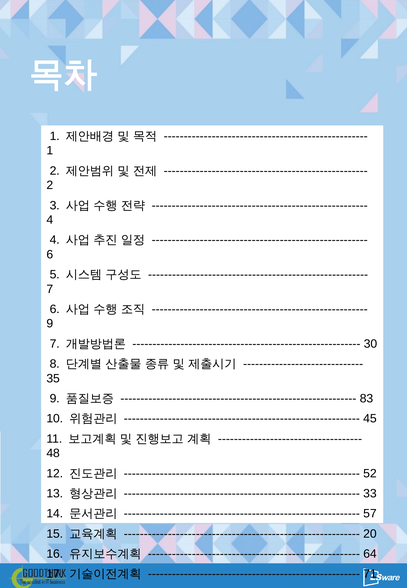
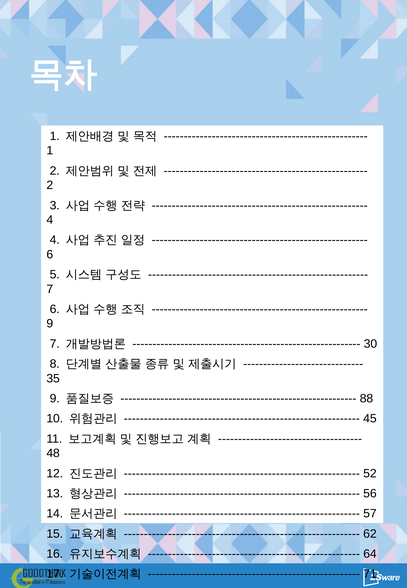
83: 83 -> 88 (366, 398)
33: 33 -> 56 (370, 493)
20: 20 -> 62 (370, 534)
